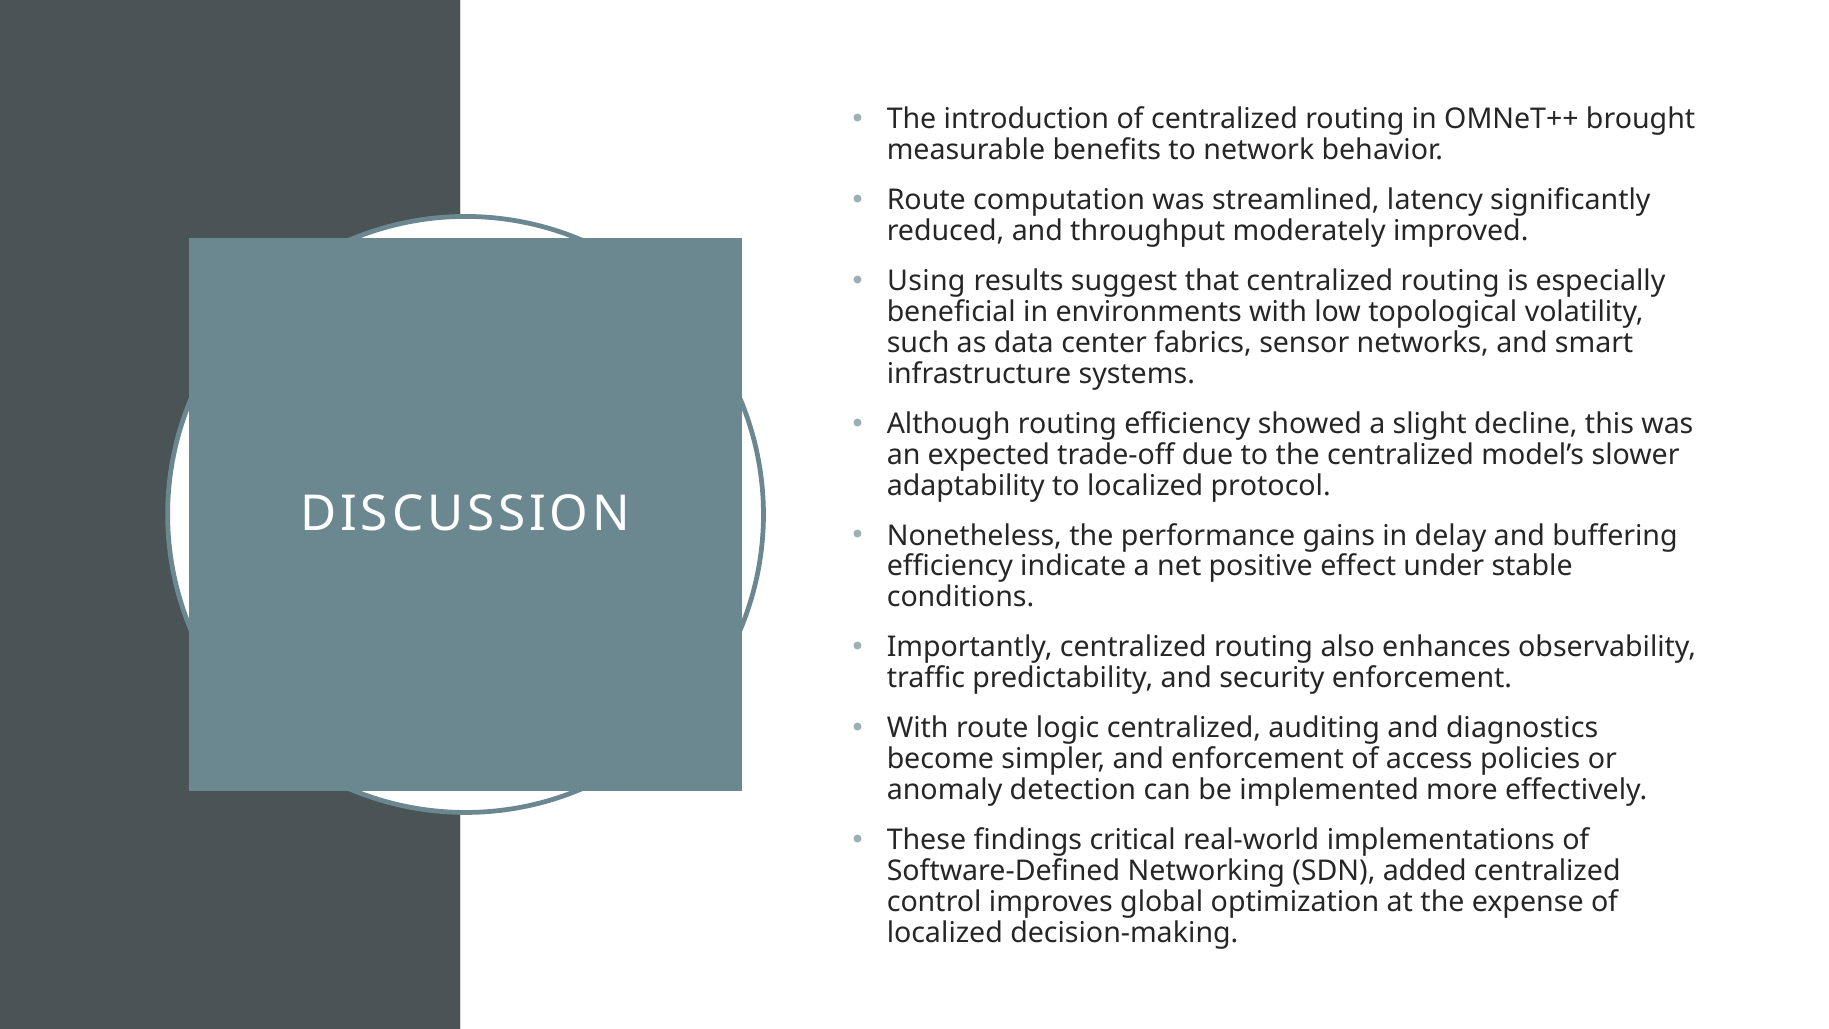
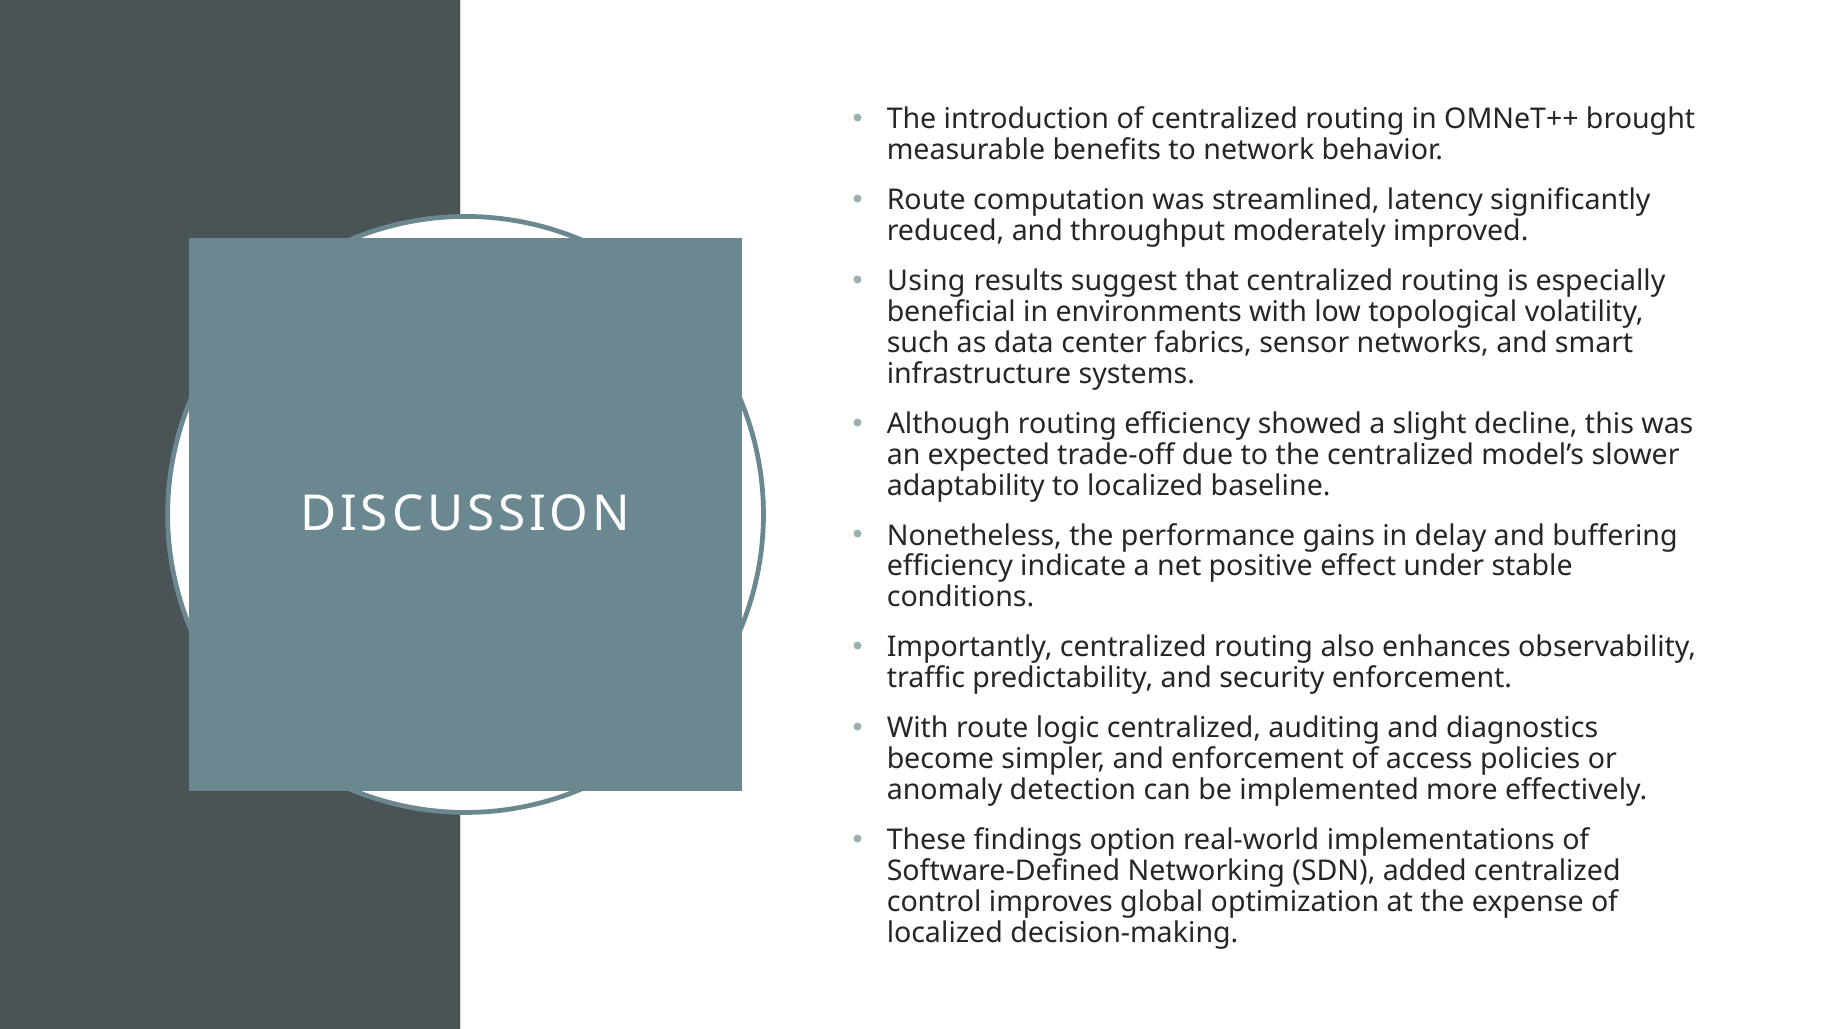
protocol: protocol -> baseline (1271, 486)
critical: critical -> option (1133, 840)
